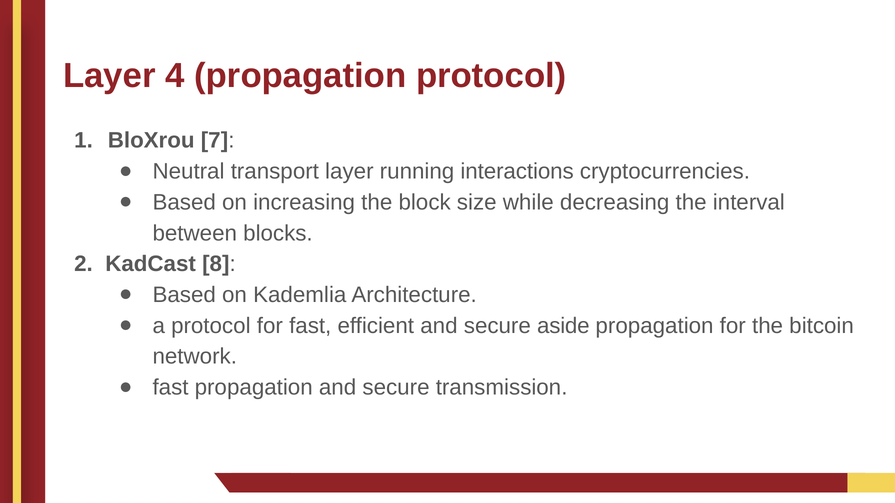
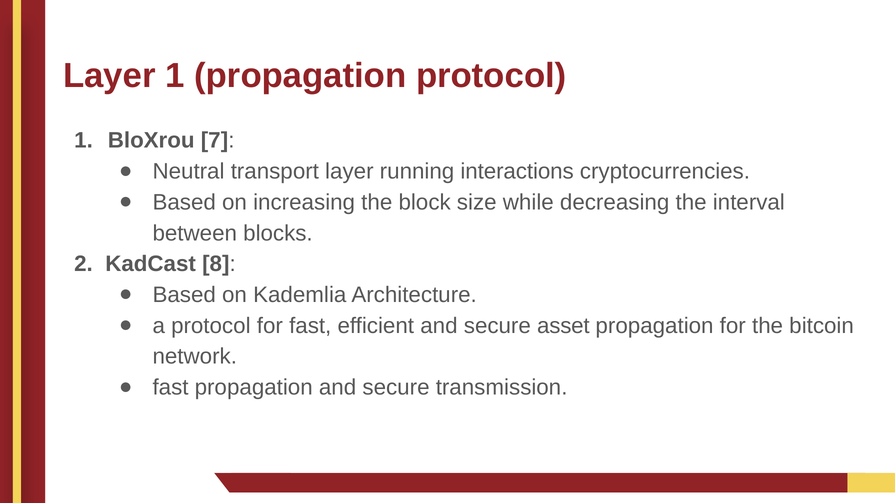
Layer 4: 4 -> 1 (175, 76)
aside: aside -> asset (563, 326)
